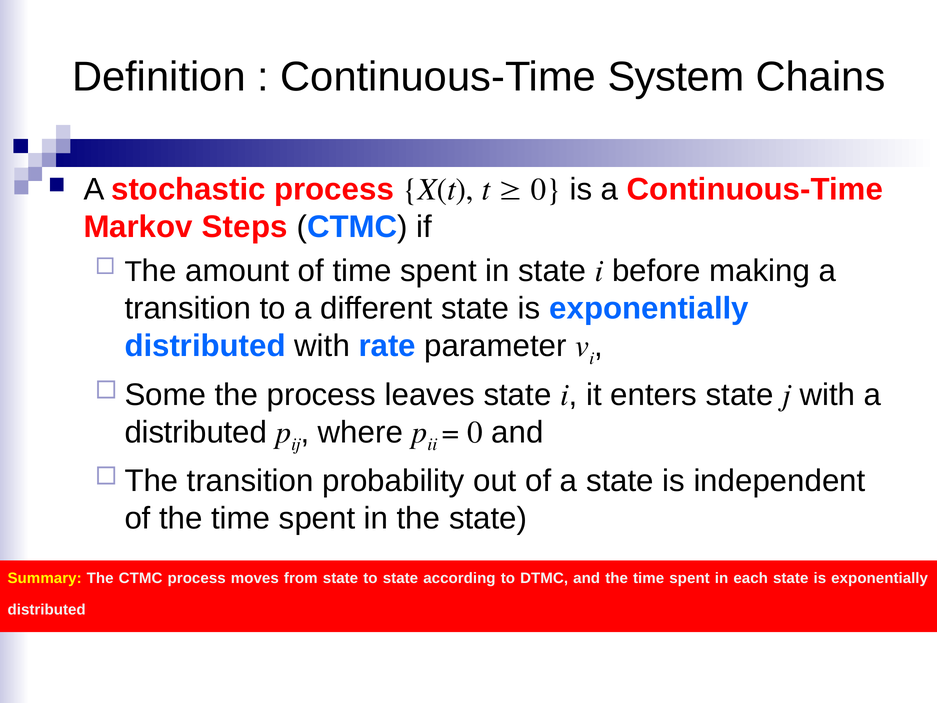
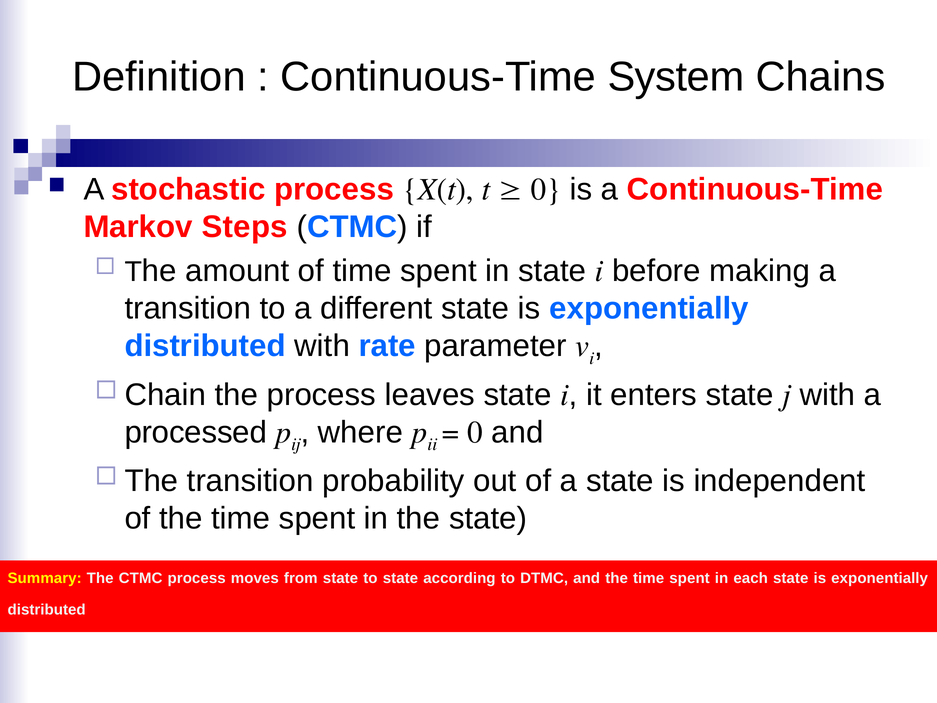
Some: Some -> Chain (165, 395)
distributed: distributed -> processed (196, 432)
